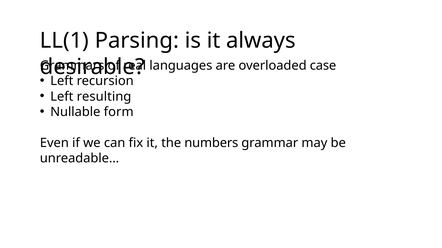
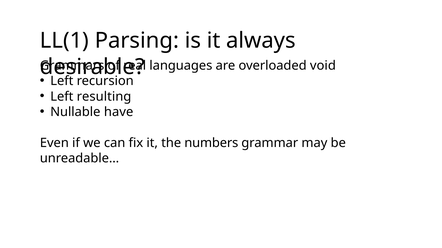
case: case -> void (323, 66)
form: form -> have (119, 112)
